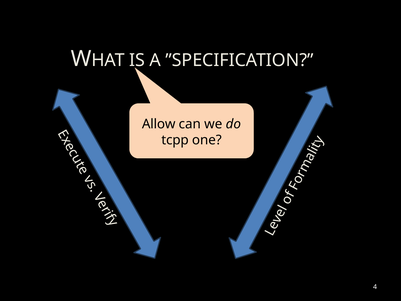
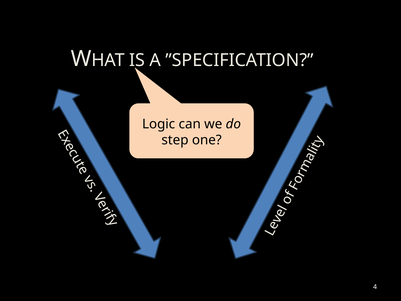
Allow: Allow -> Logic (159, 124)
tcpp: tcpp -> step (175, 140)
